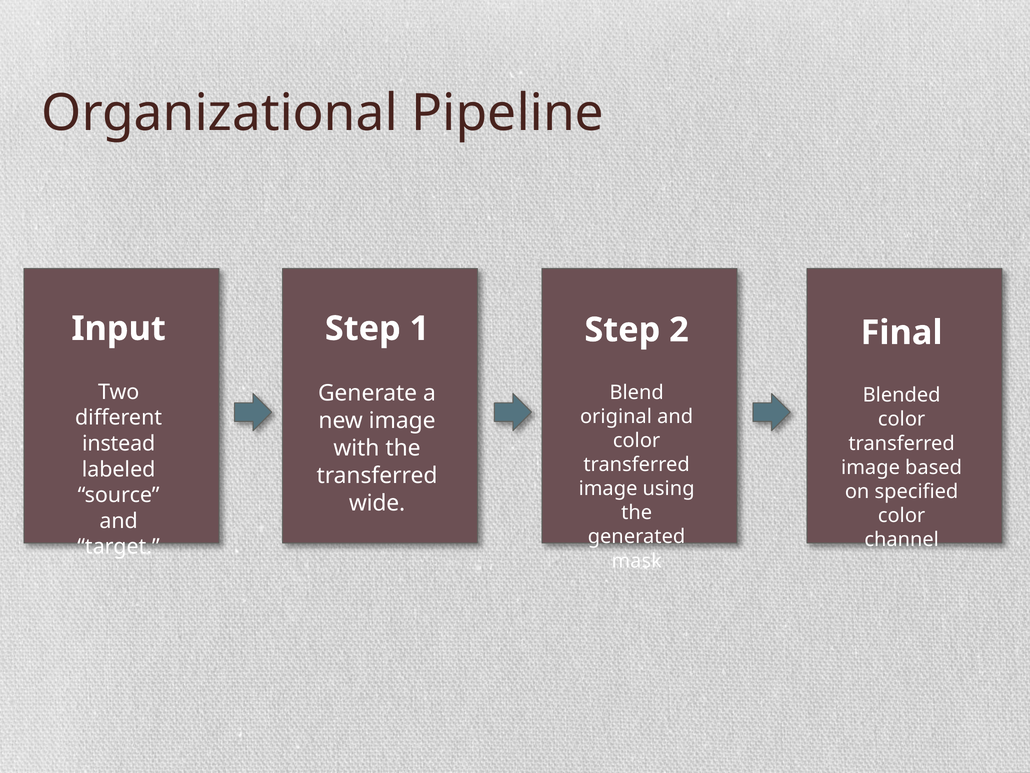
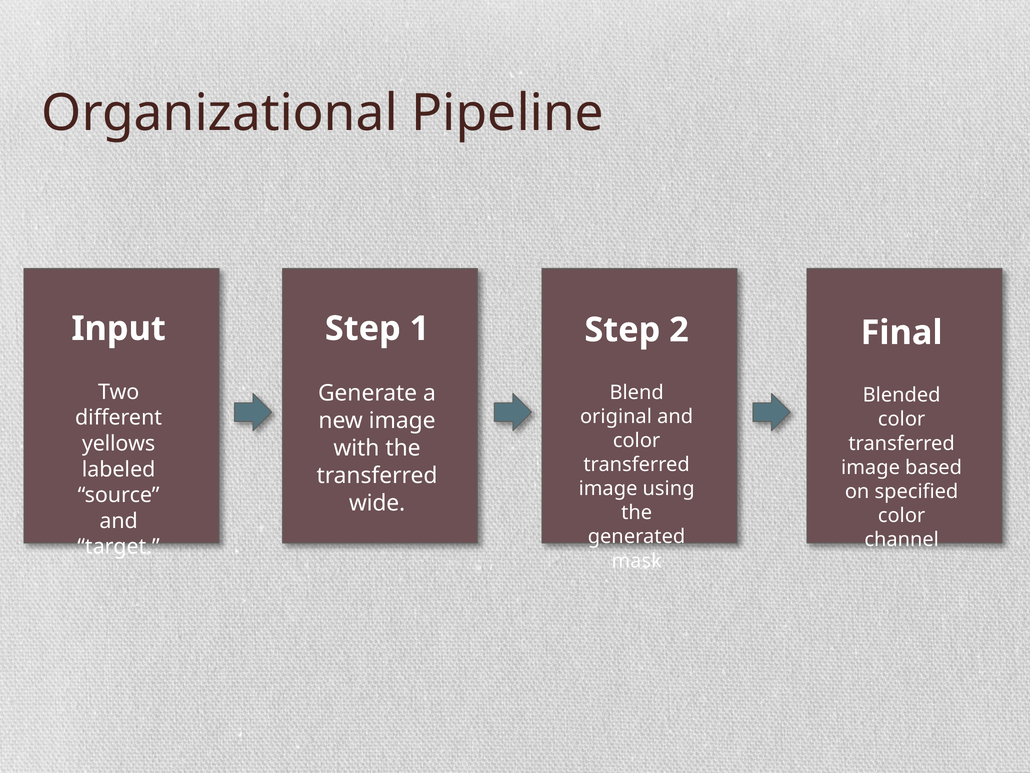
instead: instead -> yellows (119, 443)
